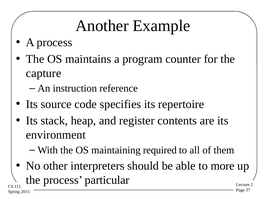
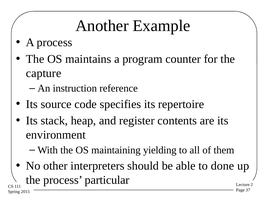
required: required -> yielding (160, 150)
more: more -> done (223, 166)
